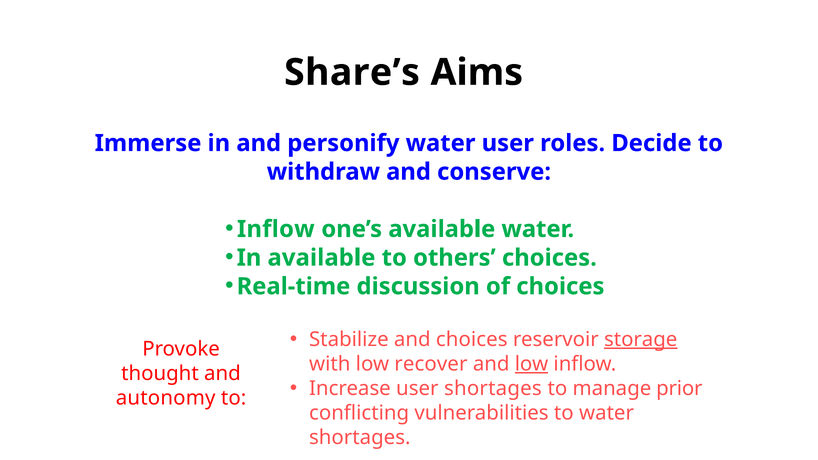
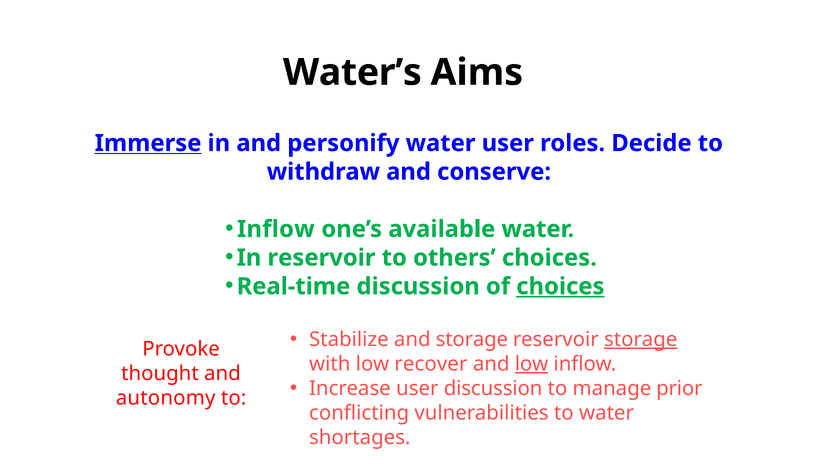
Share’s: Share’s -> Water’s (352, 73)
Immerse underline: none -> present (148, 143)
In available: available -> reservoir (321, 258)
choices underline: none -> present (560, 286)
and choices: choices -> storage (472, 340)
user shortages: shortages -> discussion (493, 389)
